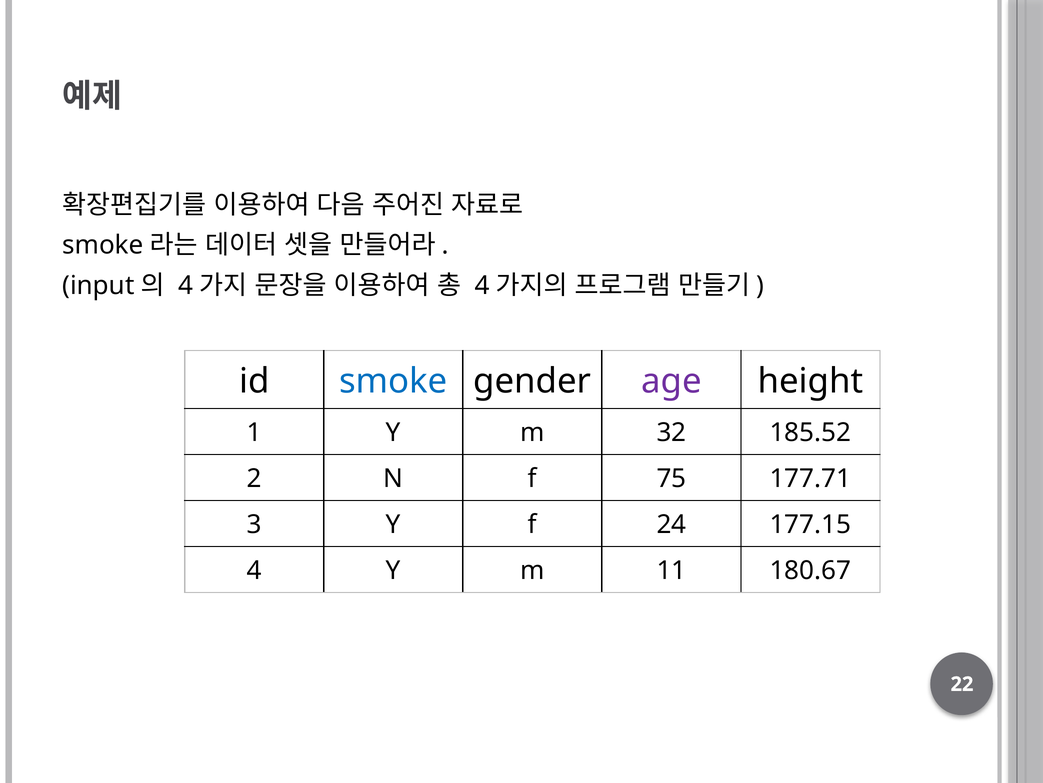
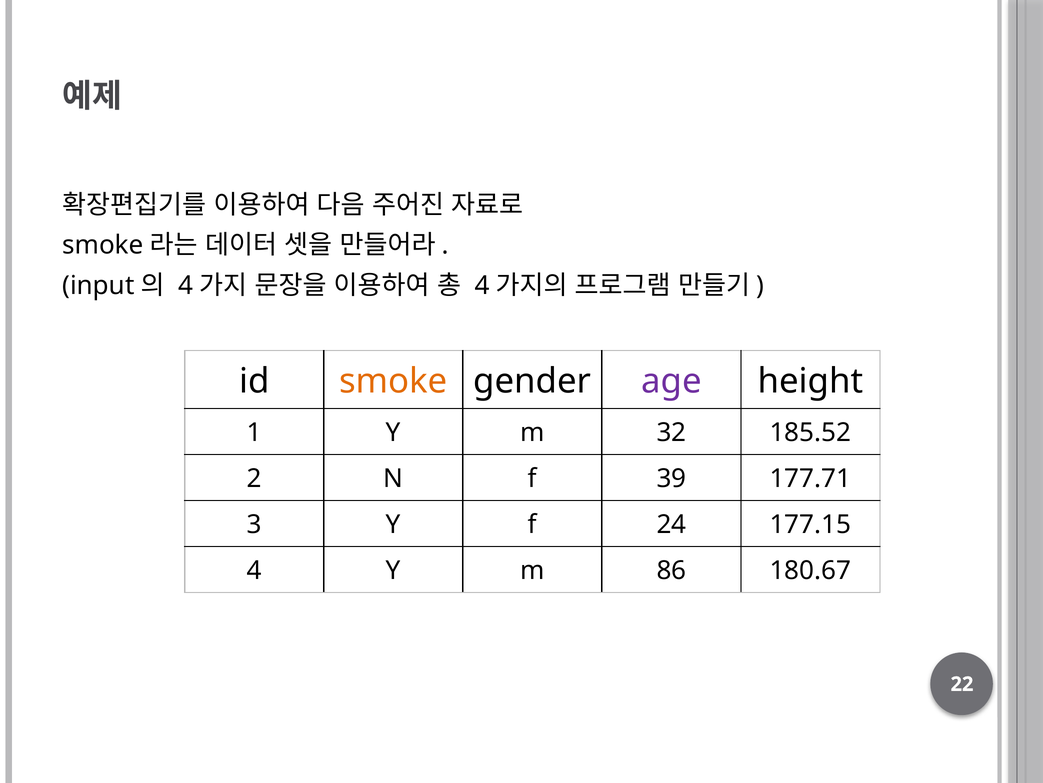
smoke colour: blue -> orange (393, 381)
75: 75 -> 39 (671, 478)
11: 11 -> 86 (671, 570)
